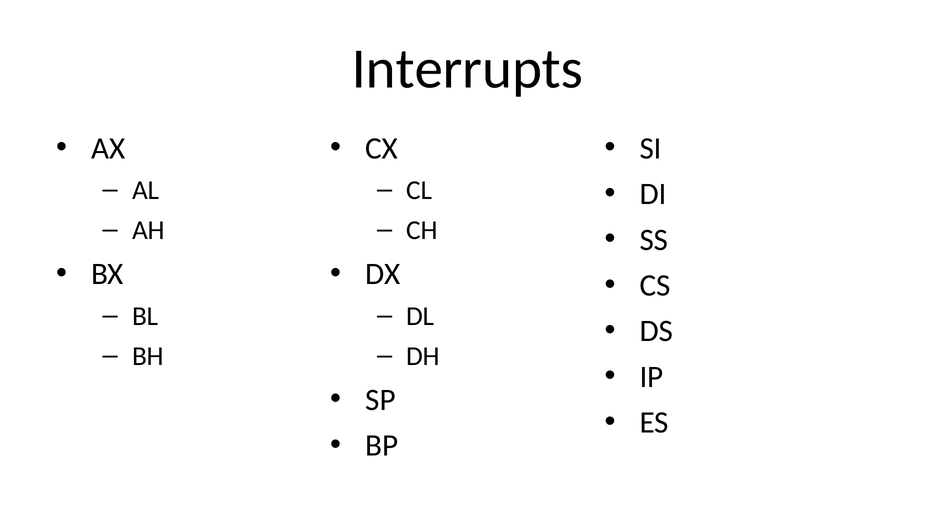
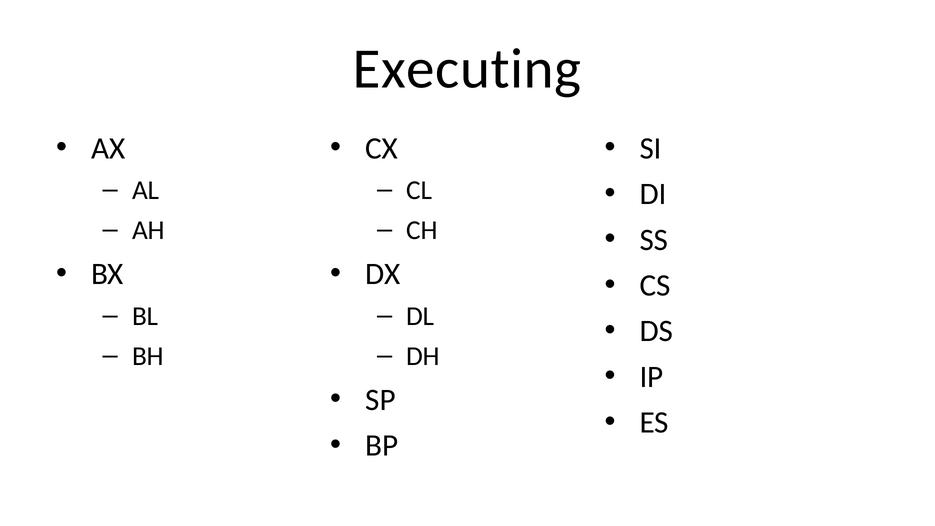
Interrupts: Interrupts -> Executing (467, 69)
